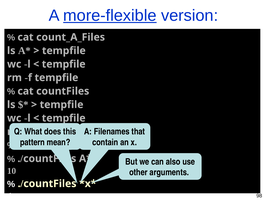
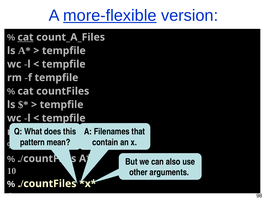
cat underline: none -> present (26, 37)
